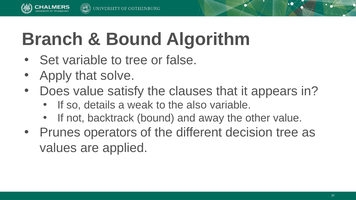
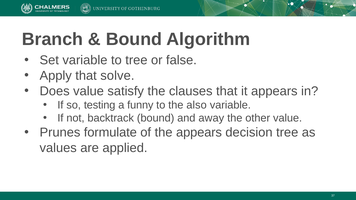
details: details -> testing (100, 105)
weak: weak -> funny (140, 105)
operators: operators -> formulate (110, 133)
the different: different -> appears (199, 133)
